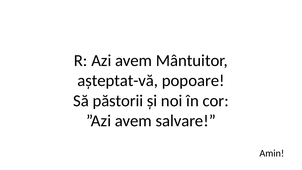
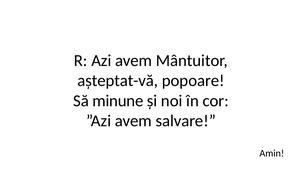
păstorii: păstorii -> minune (118, 101)
